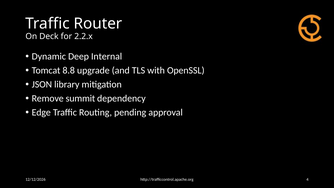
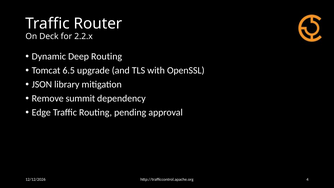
Deep Internal: Internal -> Routing (107, 56)
8.8: 8.8 -> 6.5 (69, 70)
